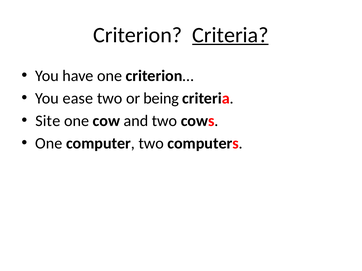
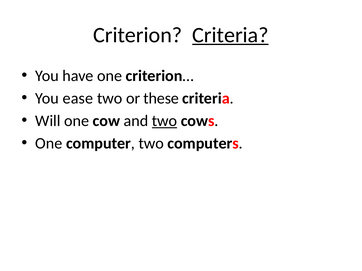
being: being -> these (161, 98)
Site: Site -> Will (48, 121)
two underline: none -> present (164, 121)
